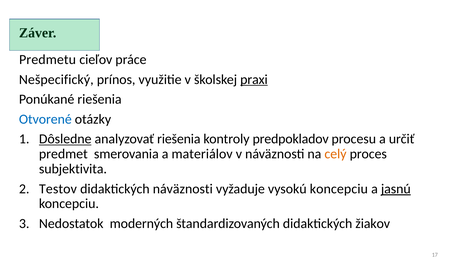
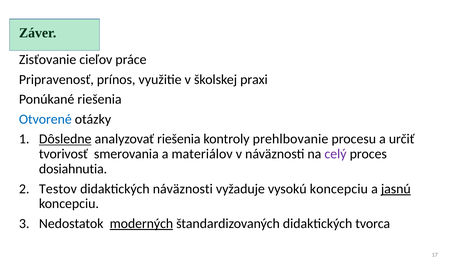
Predmetu: Predmetu -> Zisťovanie (48, 59)
Nešpecifický: Nešpecifický -> Pripravenosť (56, 79)
praxi underline: present -> none (254, 79)
predpokladov: predpokladov -> prehlbovanie (290, 139)
predmet: predmet -> tvorivosť (63, 154)
celý colour: orange -> purple (336, 154)
subjektivita: subjektivita -> dosiahnutia (73, 169)
moderných underline: none -> present (141, 223)
žiakov: žiakov -> tvorca (373, 223)
